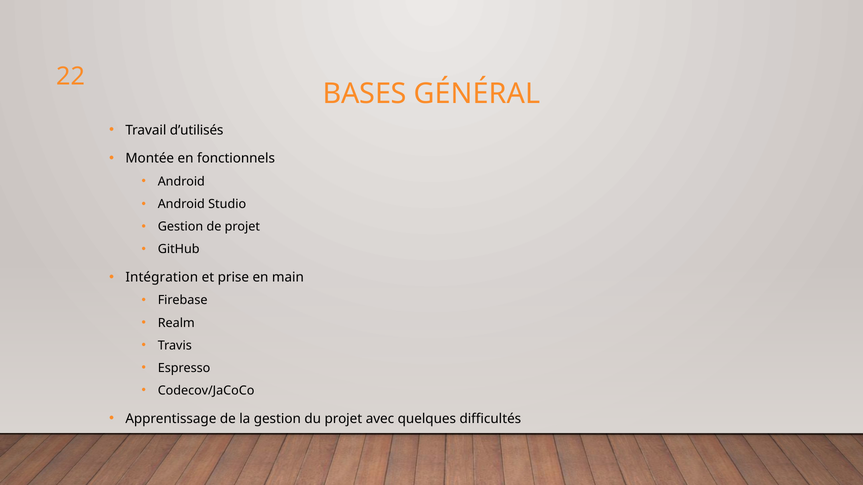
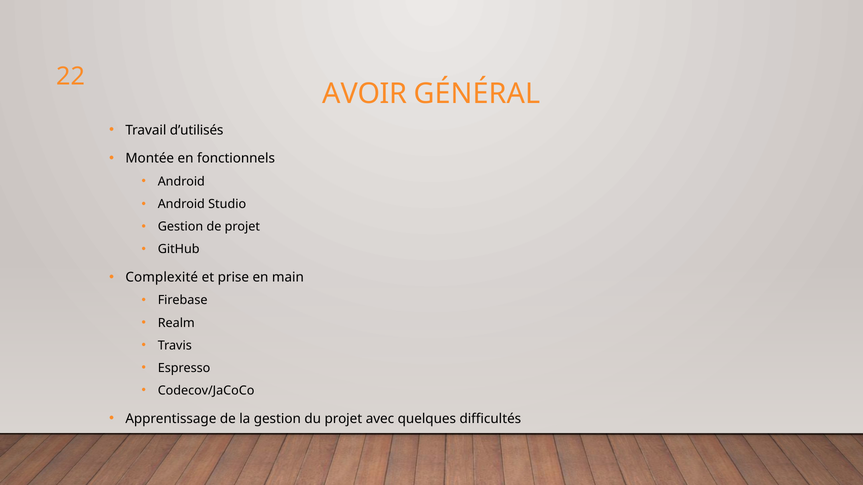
BASES: BASES -> AVOIR (365, 94)
Intégration: Intégration -> Complexité (162, 278)
